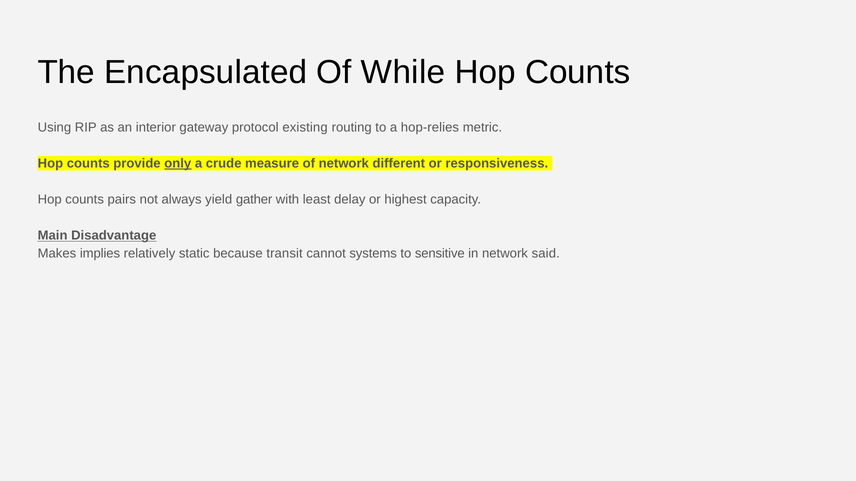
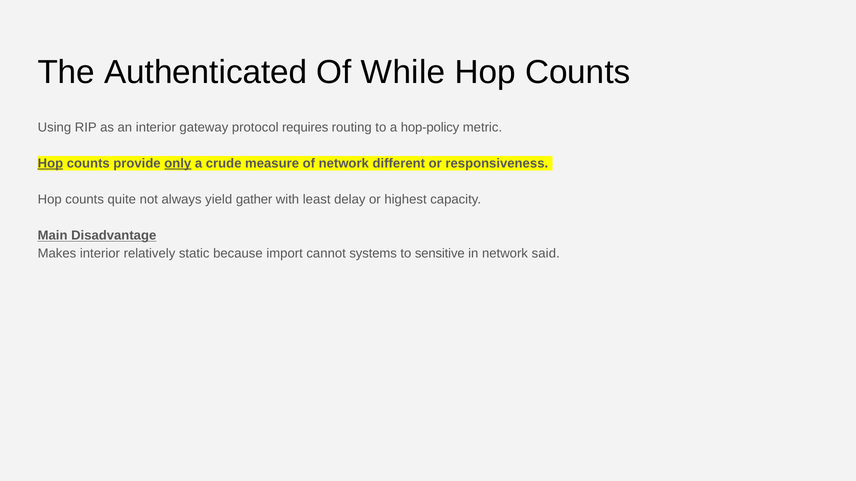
Encapsulated: Encapsulated -> Authenticated (206, 73)
existing: existing -> requires (305, 128)
hop-relies: hop-relies -> hop-policy (430, 128)
Hop underline: none -> present (50, 164)
pairs: pairs -> quite (122, 200)
Makes implies: implies -> interior (100, 254)
transit: transit -> import (285, 254)
